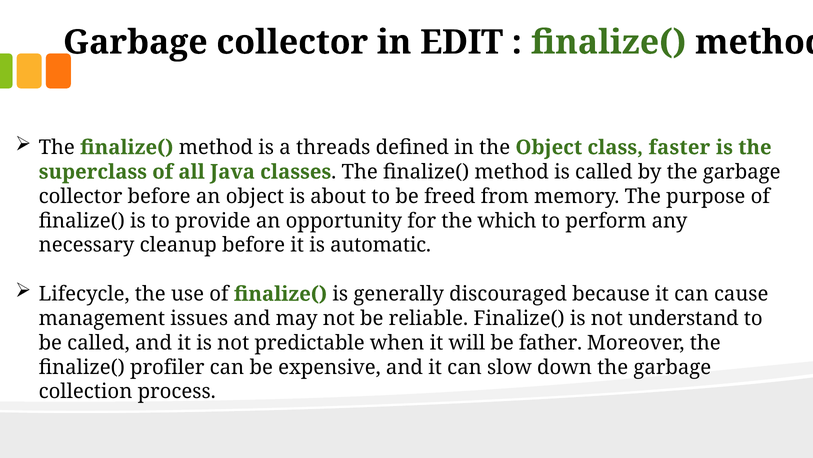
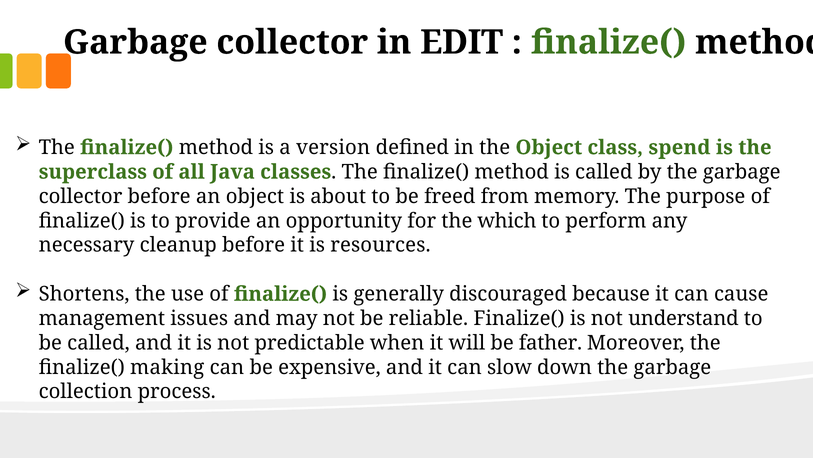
threads: threads -> version (333, 147)
faster: faster -> spend (679, 147)
automatic: automatic -> resources (380, 245)
Lifecycle: Lifecycle -> Shortens (84, 294)
profiler: profiler -> making (167, 367)
